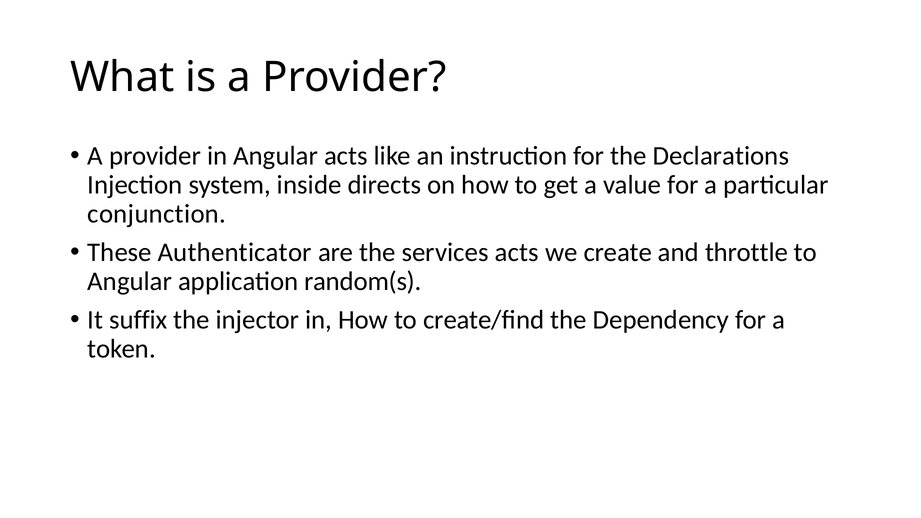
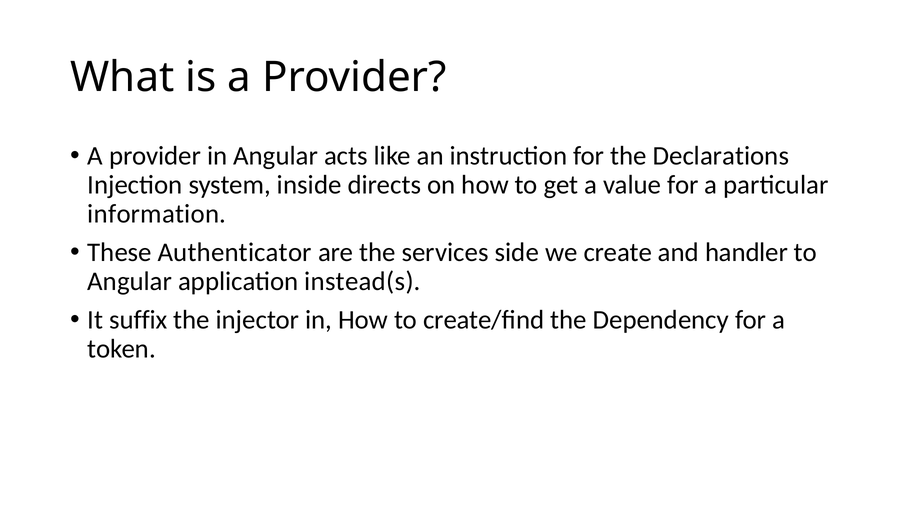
conjunction: conjunction -> information (157, 214)
services acts: acts -> side (517, 252)
throttle: throttle -> handler (746, 252)
random(s: random(s -> instead(s (363, 281)
